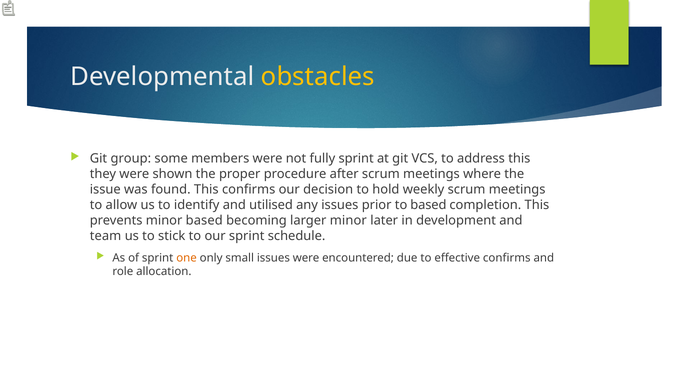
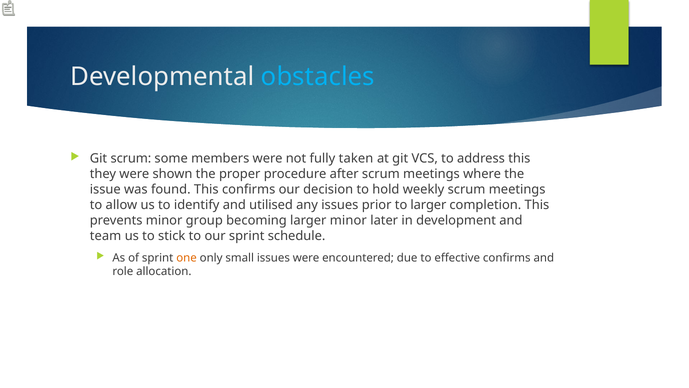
obstacles colour: yellow -> light blue (318, 77)
Git group: group -> scrum (131, 158)
fully sprint: sprint -> taken (356, 158)
to based: based -> larger (428, 205)
minor based: based -> group (204, 220)
